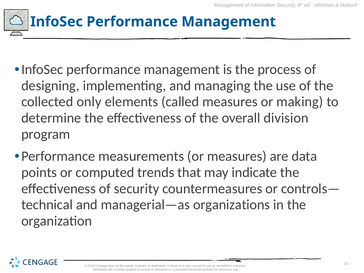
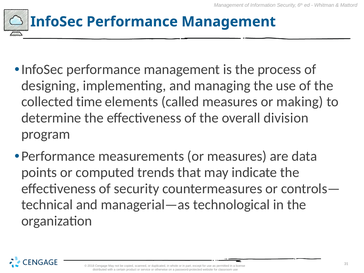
only: only -> time (89, 102)
organizations: organizations -> technological (232, 205)
